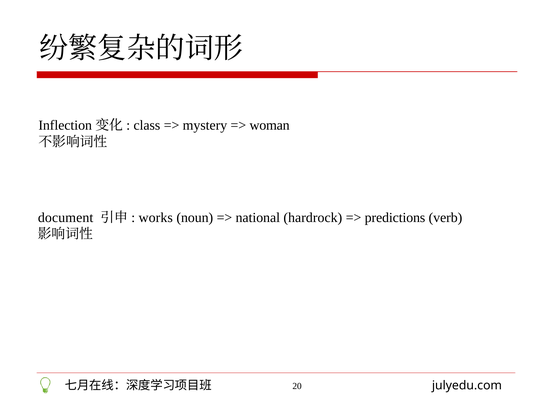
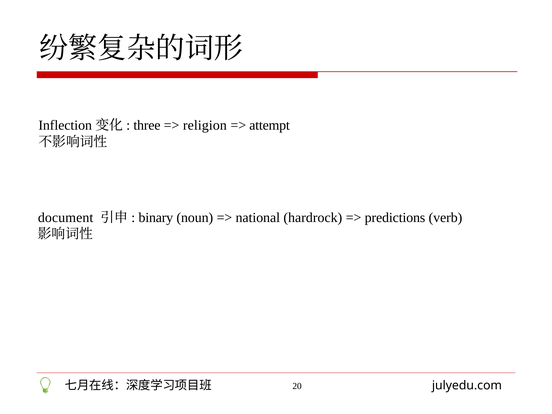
class: class -> three (147, 125)
mystery: mystery -> religion (205, 125)
woman: woman -> attempt (270, 125)
works: works -> binary (156, 217)
